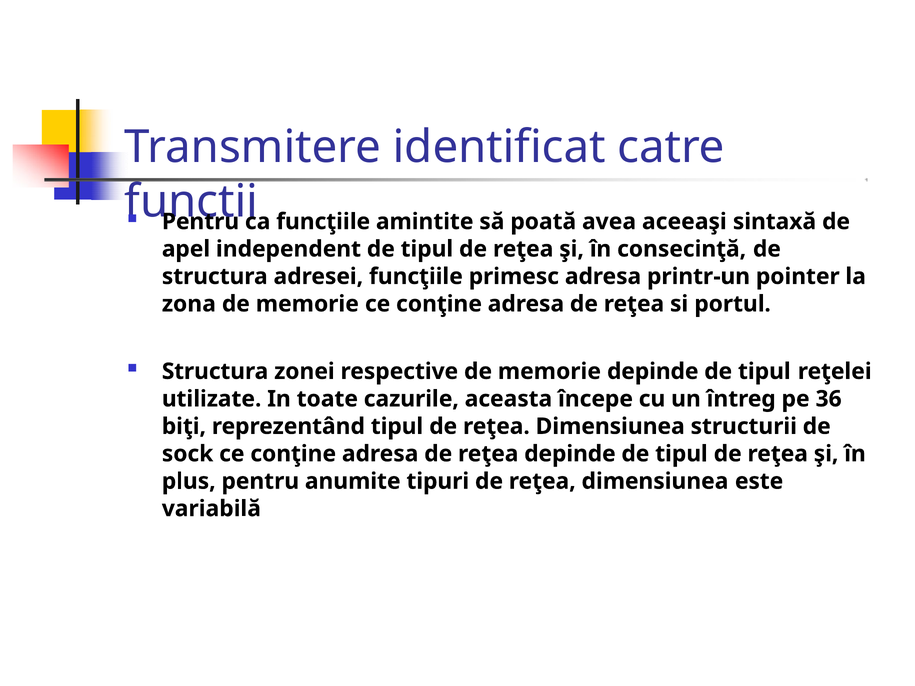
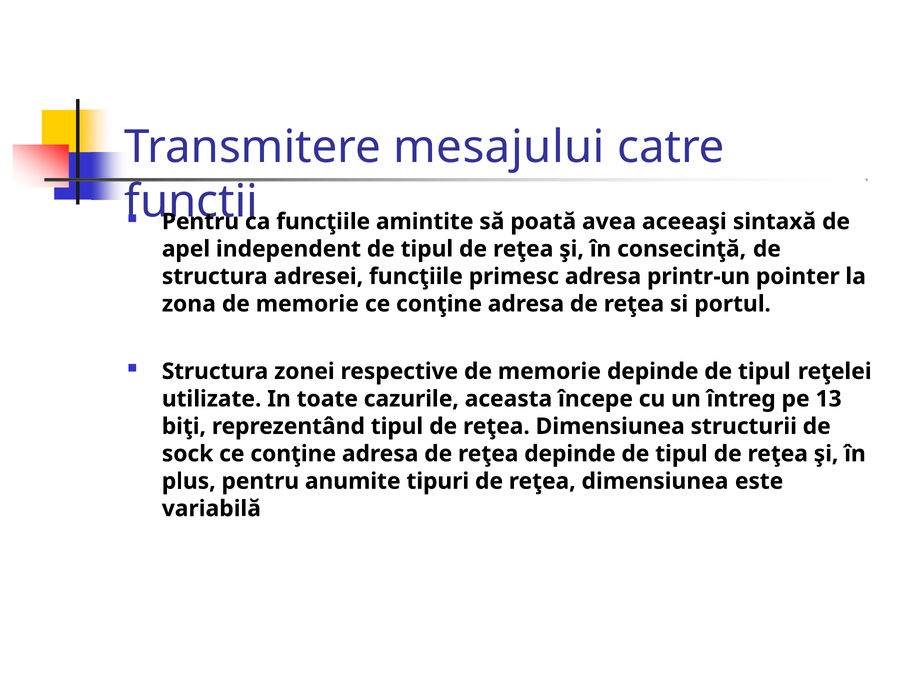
identificat: identificat -> mesajului (499, 147)
36: 36 -> 13 (829, 399)
